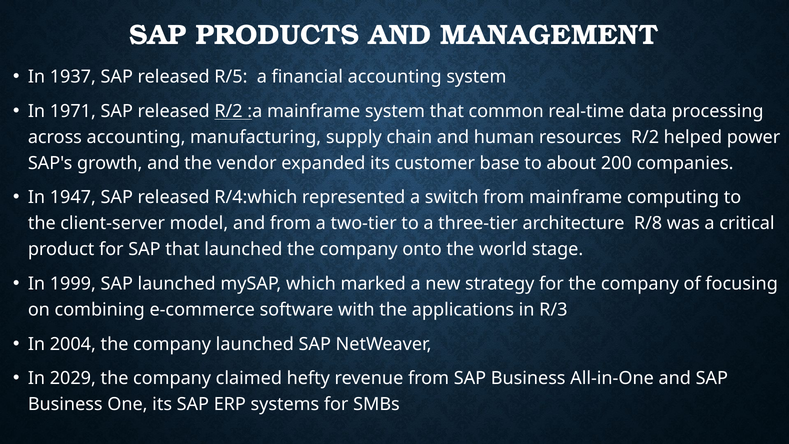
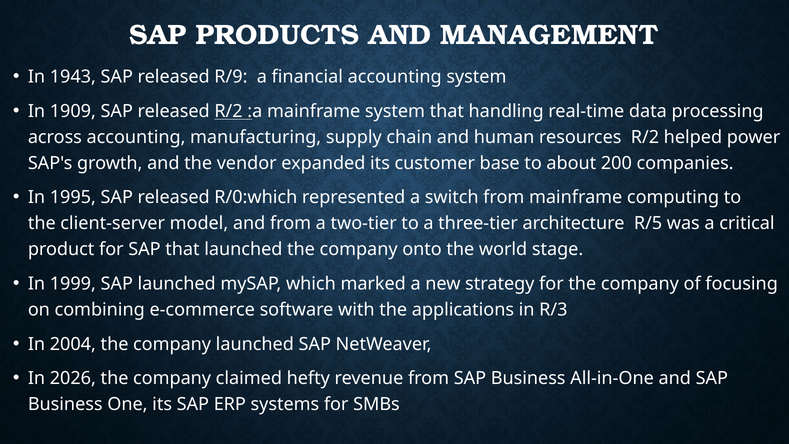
1937: 1937 -> 1943 (73, 77)
R/5: R/5 -> R/9 (231, 77)
1971: 1971 -> 1909 (73, 111)
common: common -> handling (506, 111)
1947: 1947 -> 1995 (73, 197)
R/4:which: R/4:which -> R/0:which (256, 197)
R/8: R/8 -> R/5 (648, 223)
2029: 2029 -> 2026 (73, 378)
